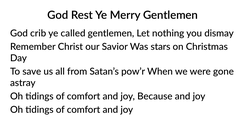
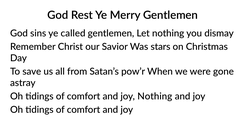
crib: crib -> sins (38, 33)
joy Because: Because -> Nothing (155, 97)
